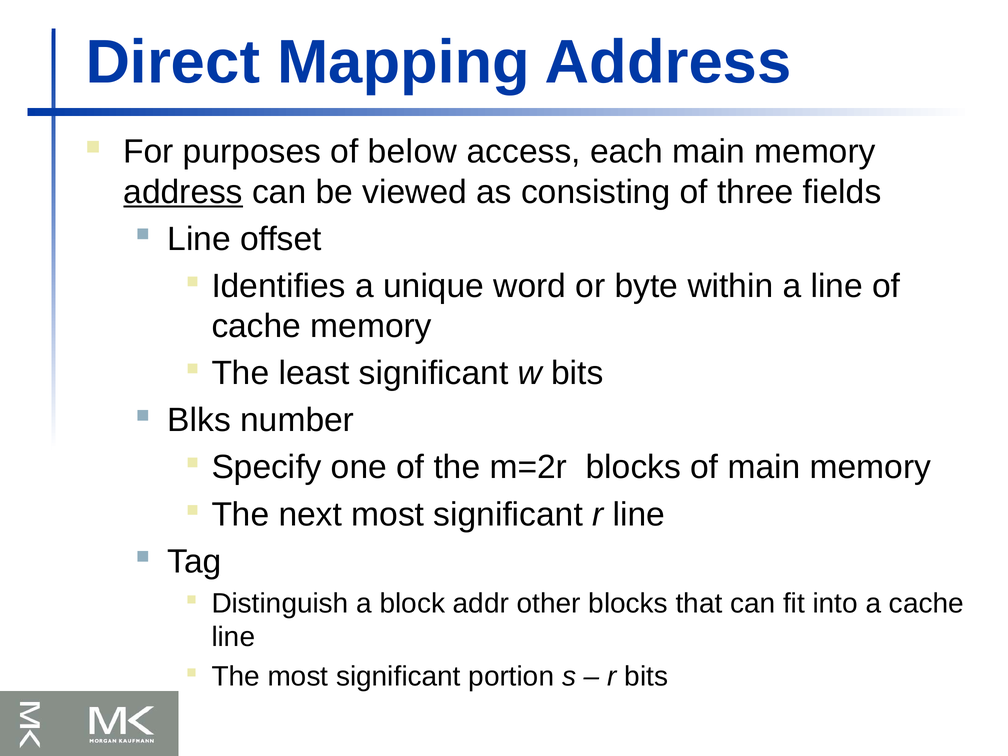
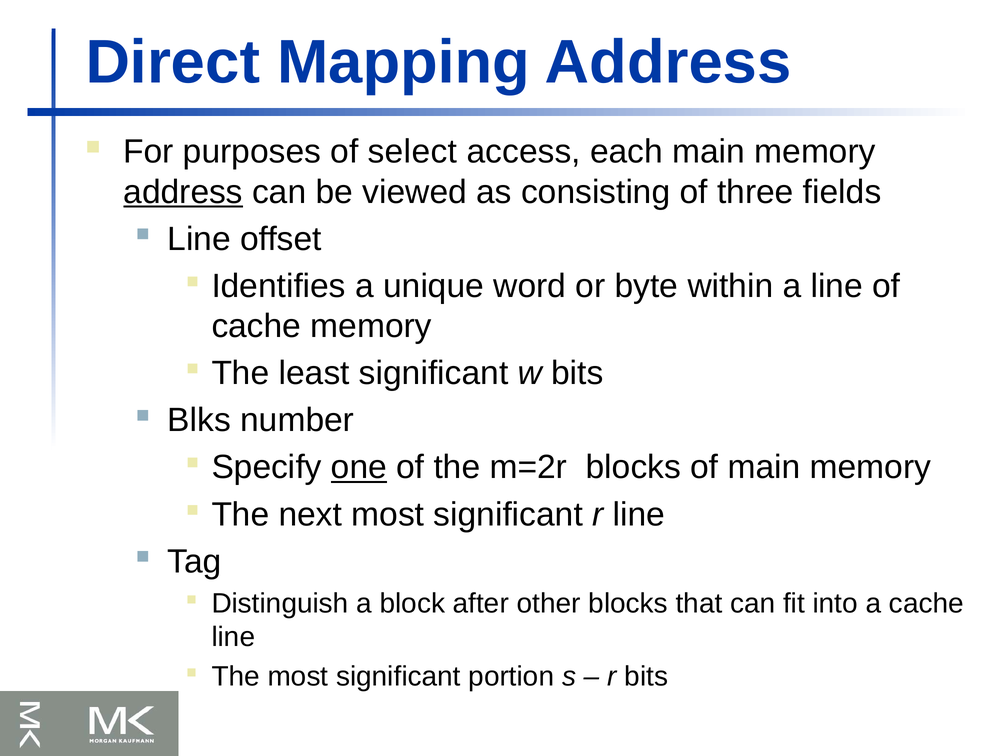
below: below -> select (412, 152)
one underline: none -> present (359, 467)
addr: addr -> after (481, 604)
